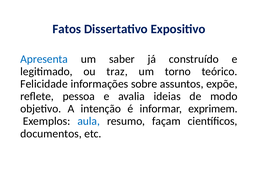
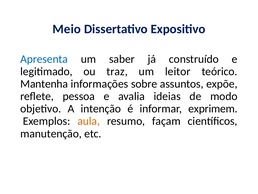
Fatos: Fatos -> Meio (67, 29)
torno: torno -> leitor (178, 71)
Felicidade: Felicidade -> Mantenha (44, 84)
aula colour: blue -> orange (89, 121)
documentos: documentos -> manutenção (51, 133)
